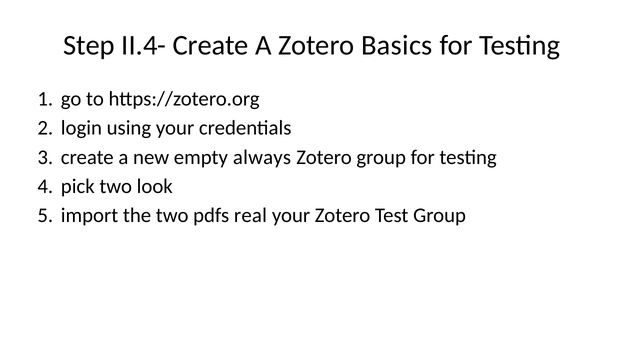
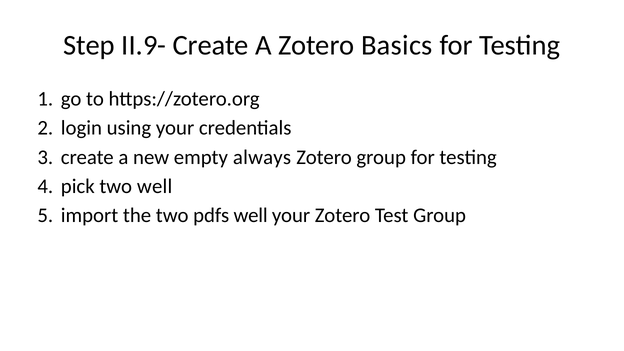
II.4-: II.4- -> II.9- (144, 45)
two look: look -> well (155, 186)
pdfs real: real -> well (251, 215)
